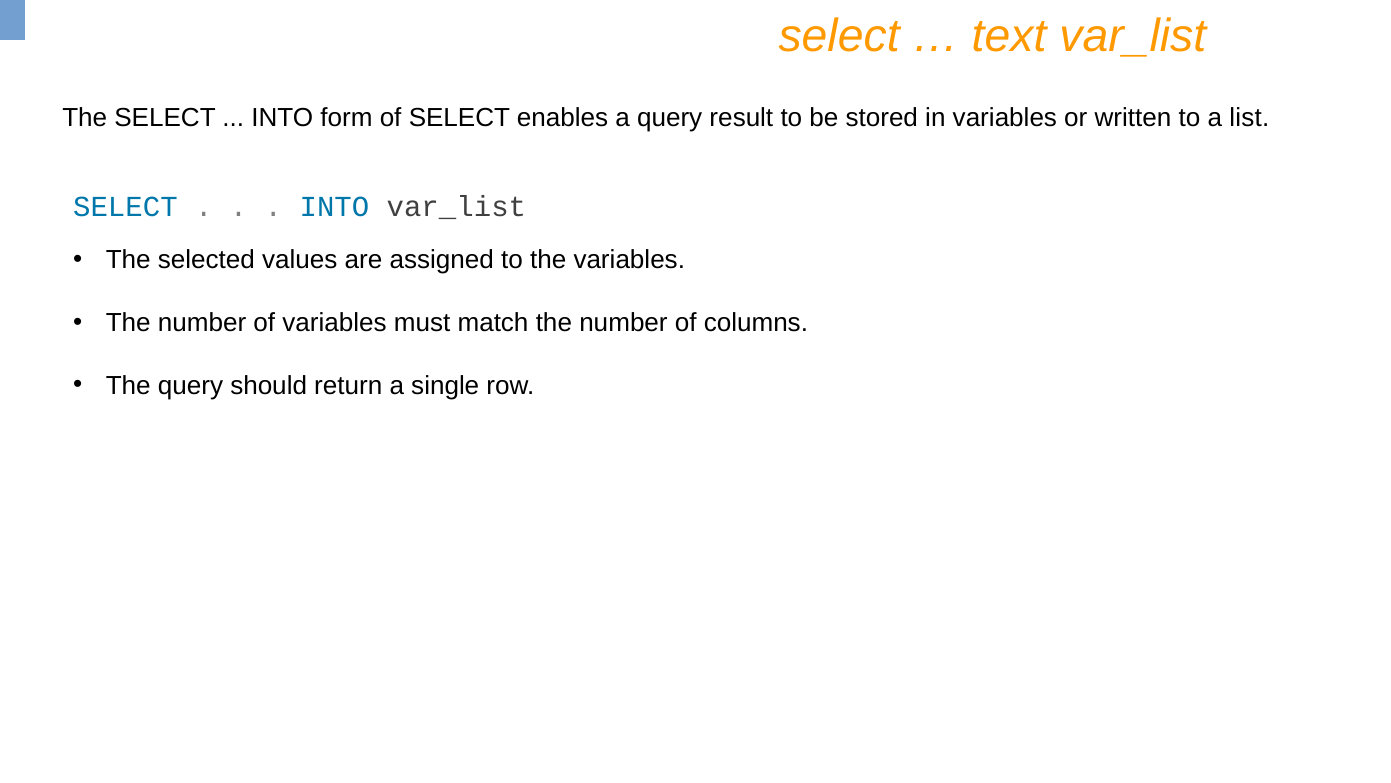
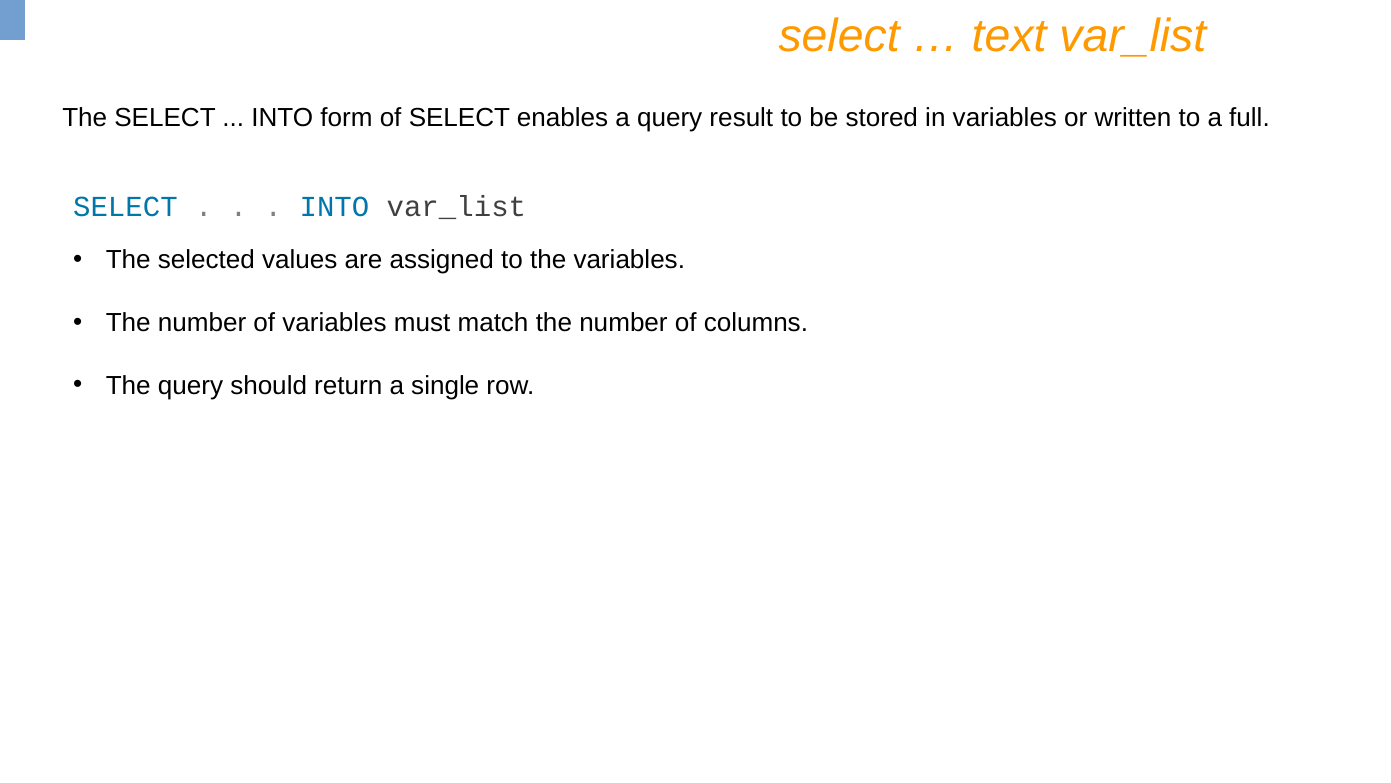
list: list -> full (1249, 118)
